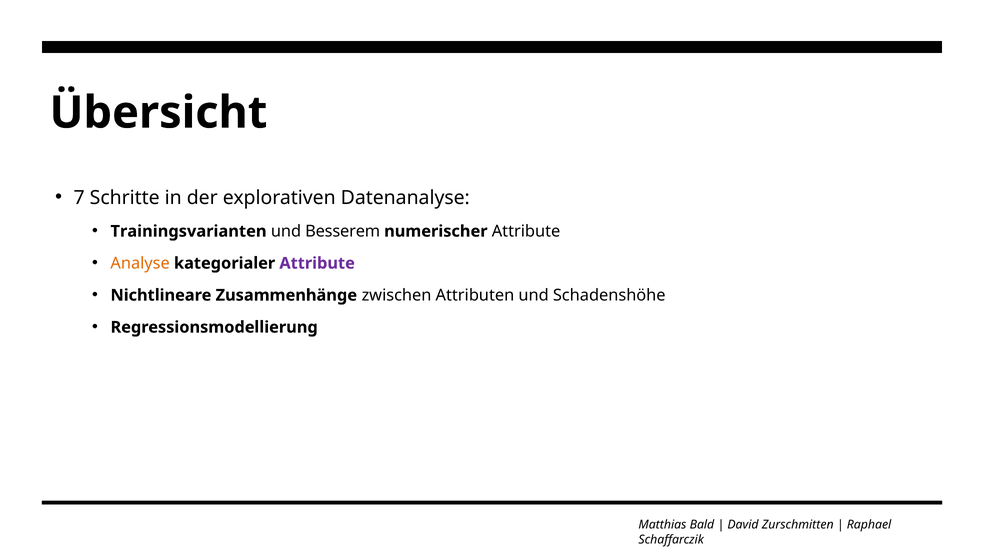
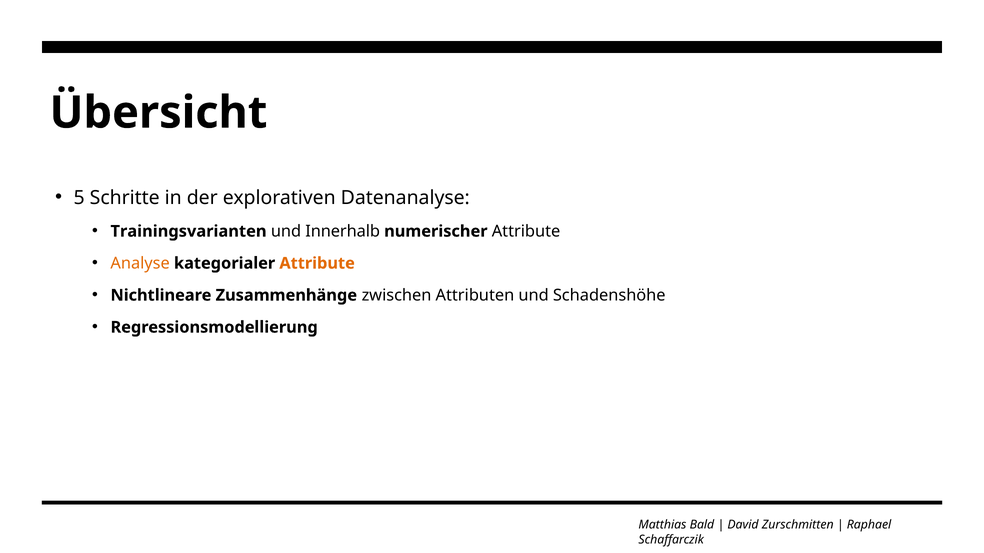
7: 7 -> 5 (79, 198)
Besserem: Besserem -> Innerhalb (343, 232)
Attribute colour: purple -> orange (317, 264)
